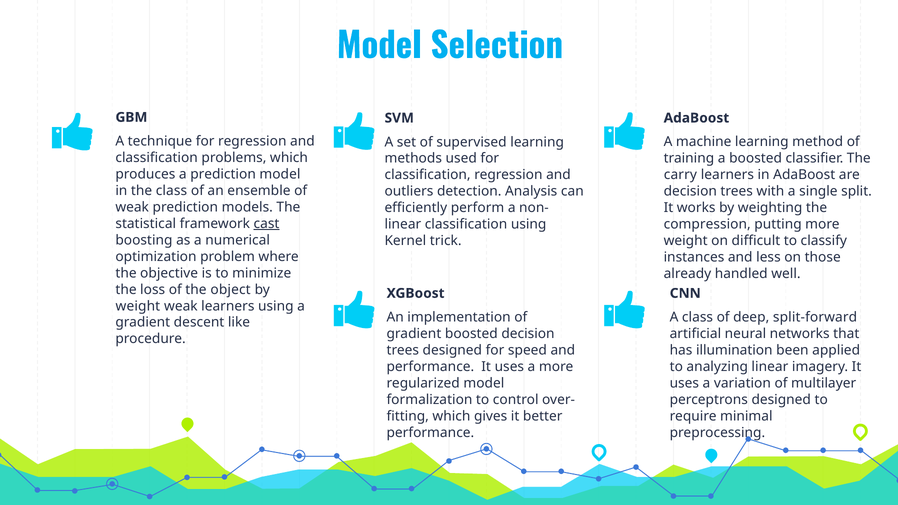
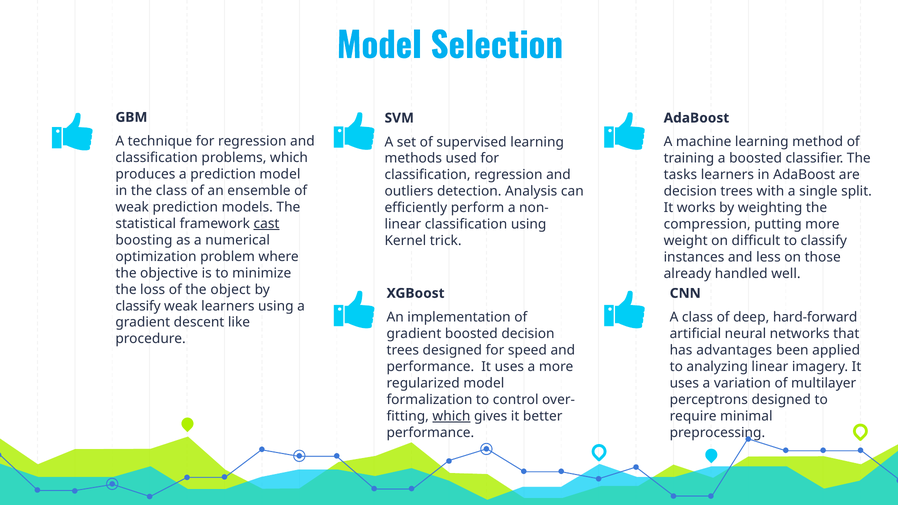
carry: carry -> tasks (680, 175)
weight: weight -> classify (138, 306)
split-forward: split-forward -> hard-forward (815, 317)
illumination: illumination -> advantages (734, 350)
which underline: none -> present (451, 416)
